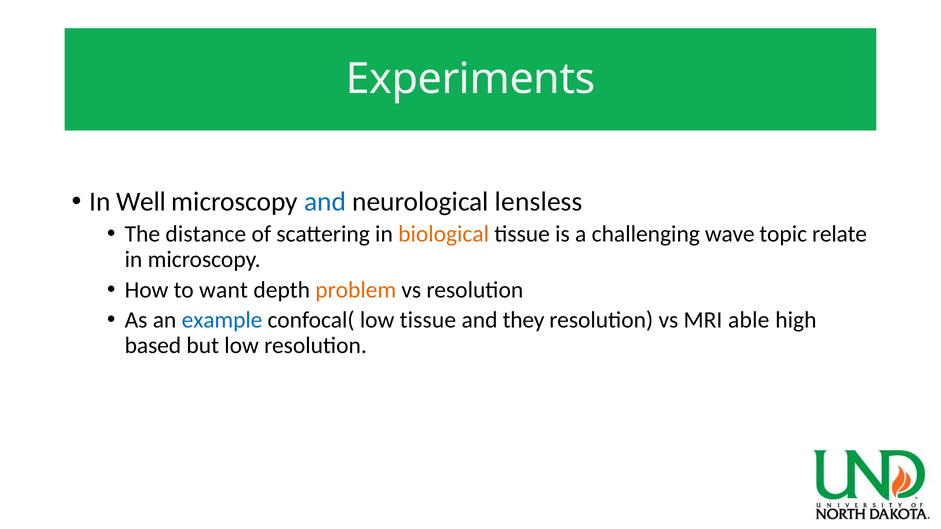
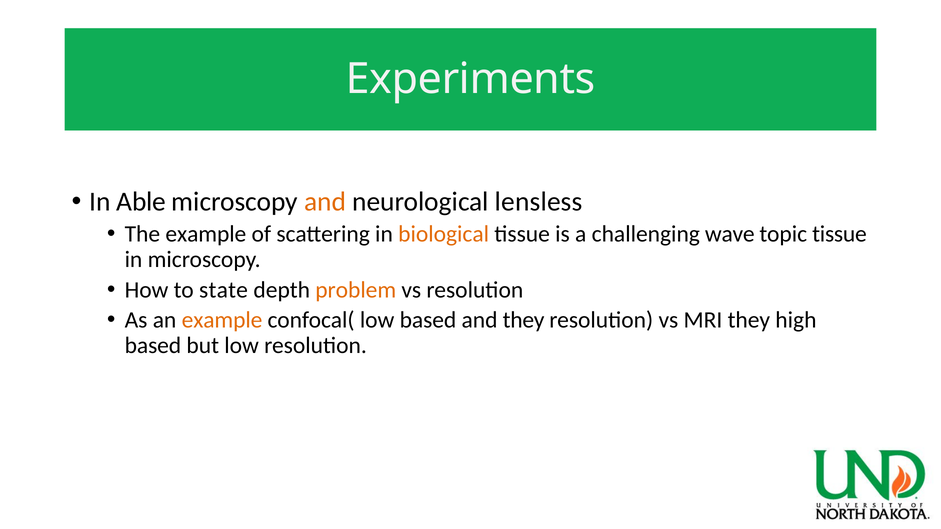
Well: Well -> Able (141, 202)
and colour: blue -> orange (325, 202)
The distance: distance -> example (206, 234)
topic relate: relate -> tissue (839, 234)
want: want -> state (224, 290)
example colour: blue -> orange (222, 320)
low tissue: tissue -> based (428, 320)
MRI able: able -> they (749, 320)
